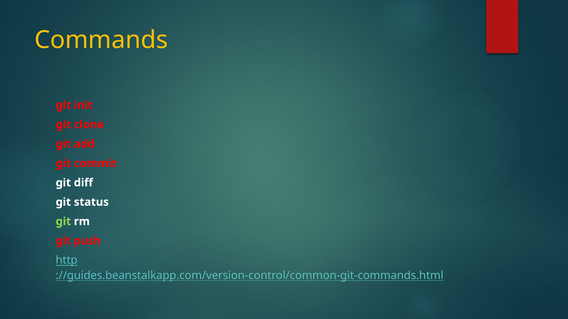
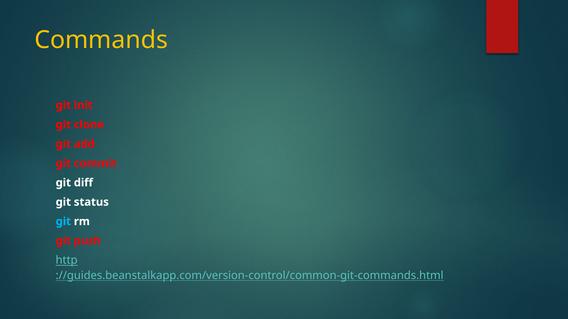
git colour: light green -> light blue (63, 222)
